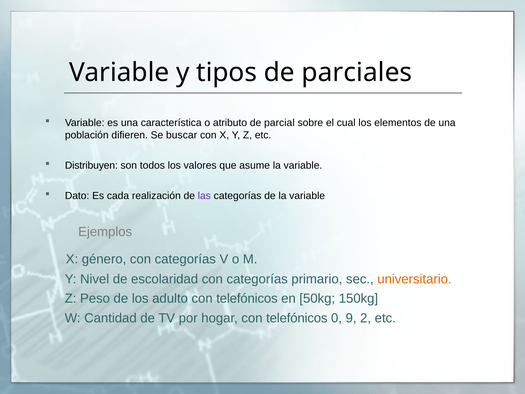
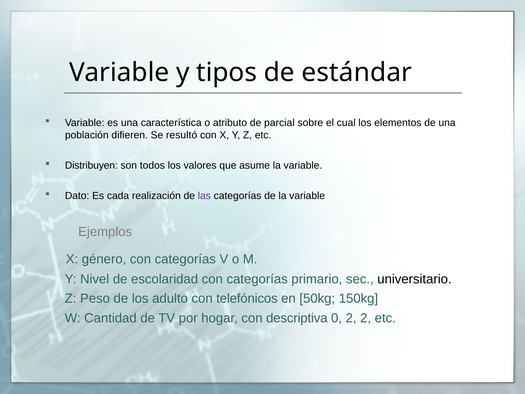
parciales: parciales -> estándar (357, 72)
buscar: buscar -> resultó (182, 135)
universitario colour: orange -> black (414, 279)
hogar con telefónicos: telefónicos -> descriptiva (297, 318)
0 9: 9 -> 2 (351, 318)
